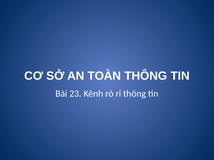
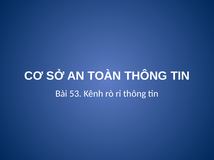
23: 23 -> 53 (75, 94)
